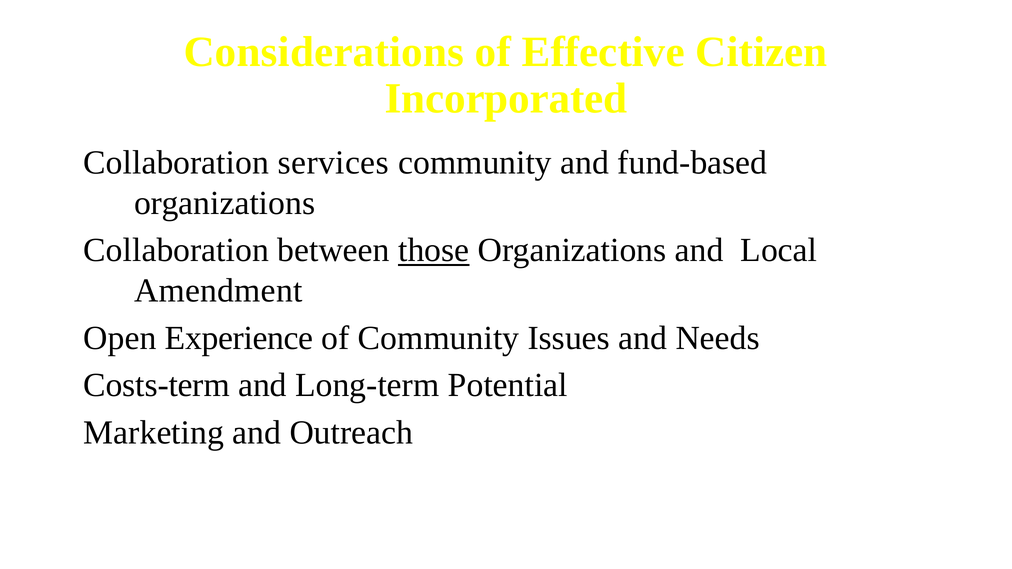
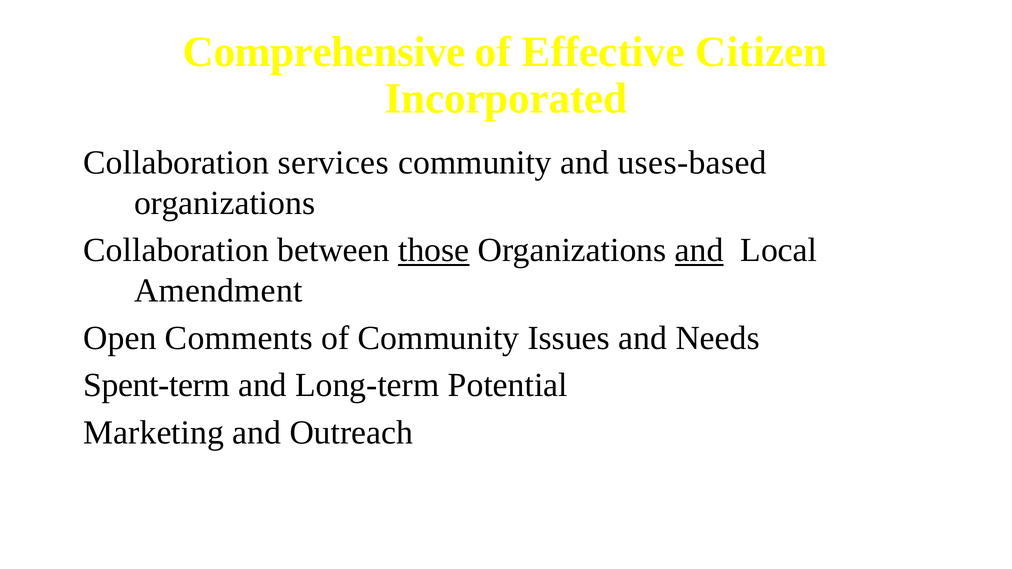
Considerations: Considerations -> Comprehensive (324, 52)
fund-based: fund-based -> uses-based (692, 163)
and underline: none -> present (699, 250)
Experience: Experience -> Comments (239, 338)
Costs-term: Costs-term -> Spent-term (157, 385)
